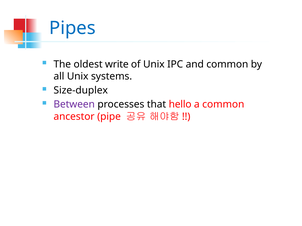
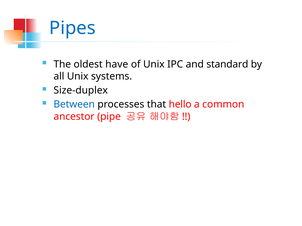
write: write -> have (117, 64)
and common: common -> standard (227, 64)
Between colour: purple -> blue (74, 105)
